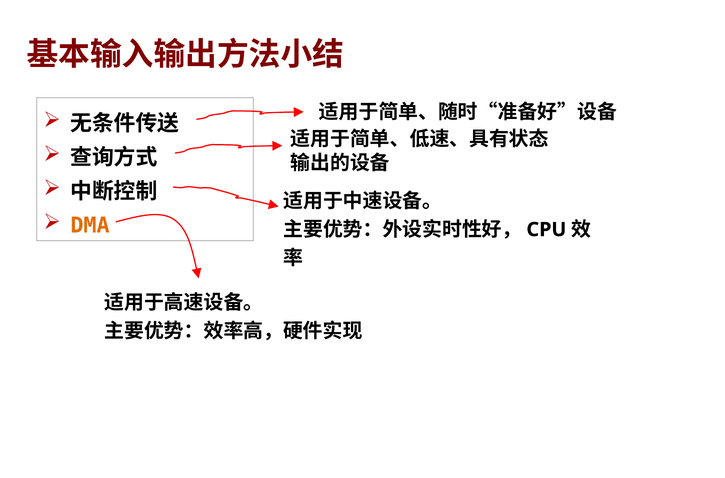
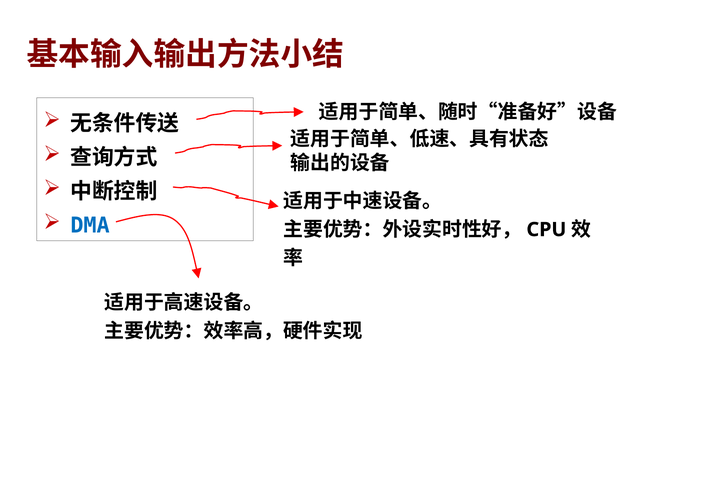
DMA colour: orange -> blue (90, 225)
